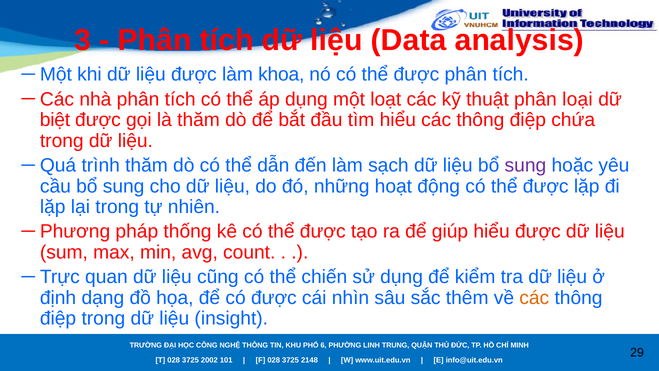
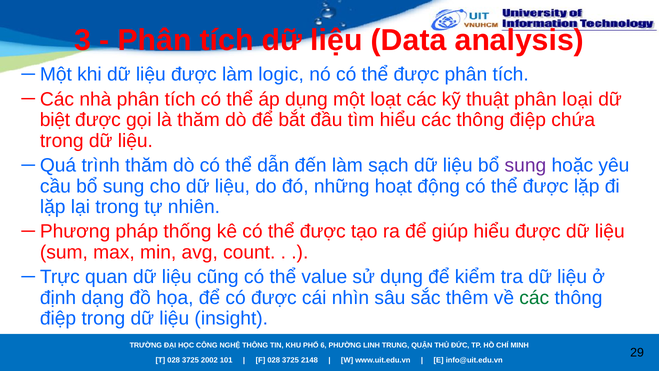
khoa: khoa -> logic (281, 75)
chiến: chiến -> value (324, 277)
các colour: orange -> green (534, 298)
